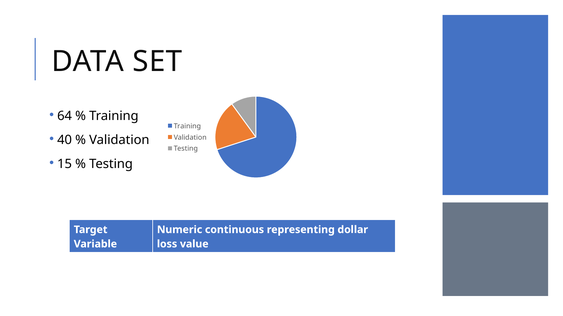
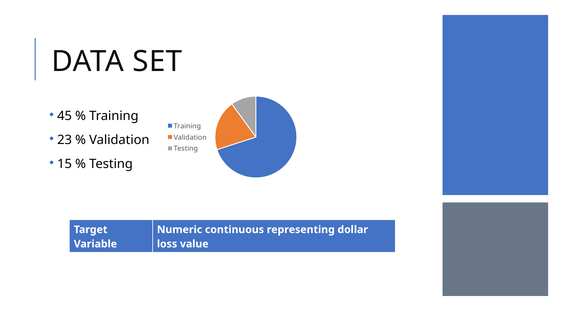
64: 64 -> 45 (65, 116)
40: 40 -> 23 (65, 140)
